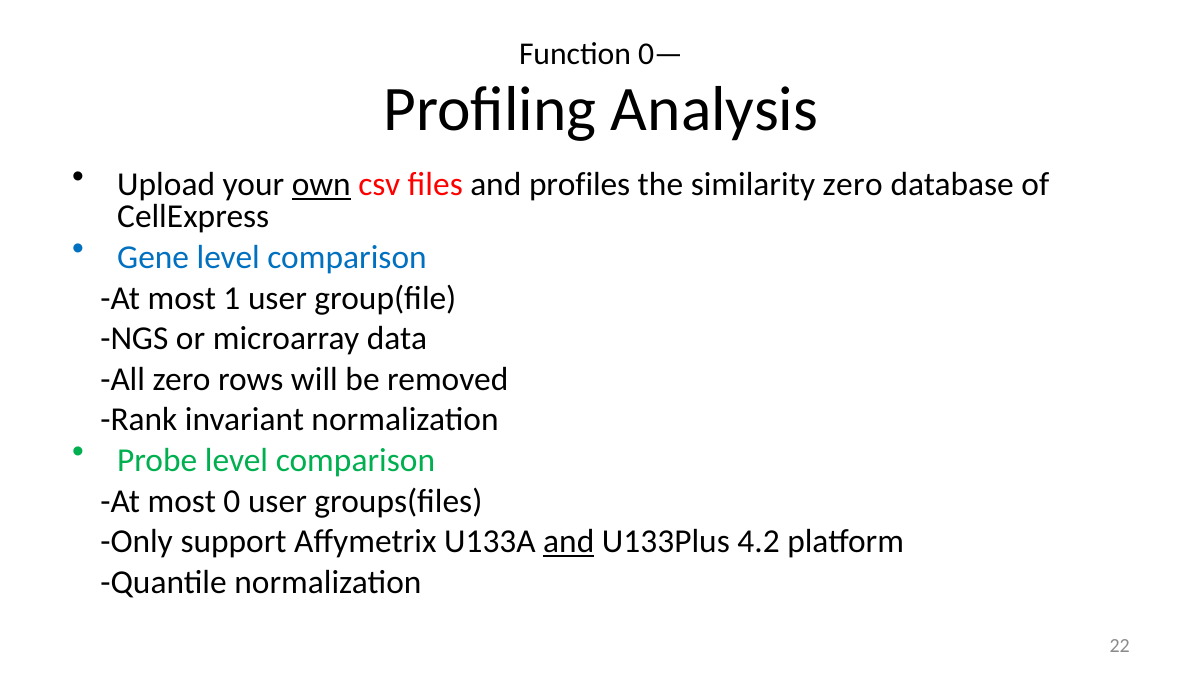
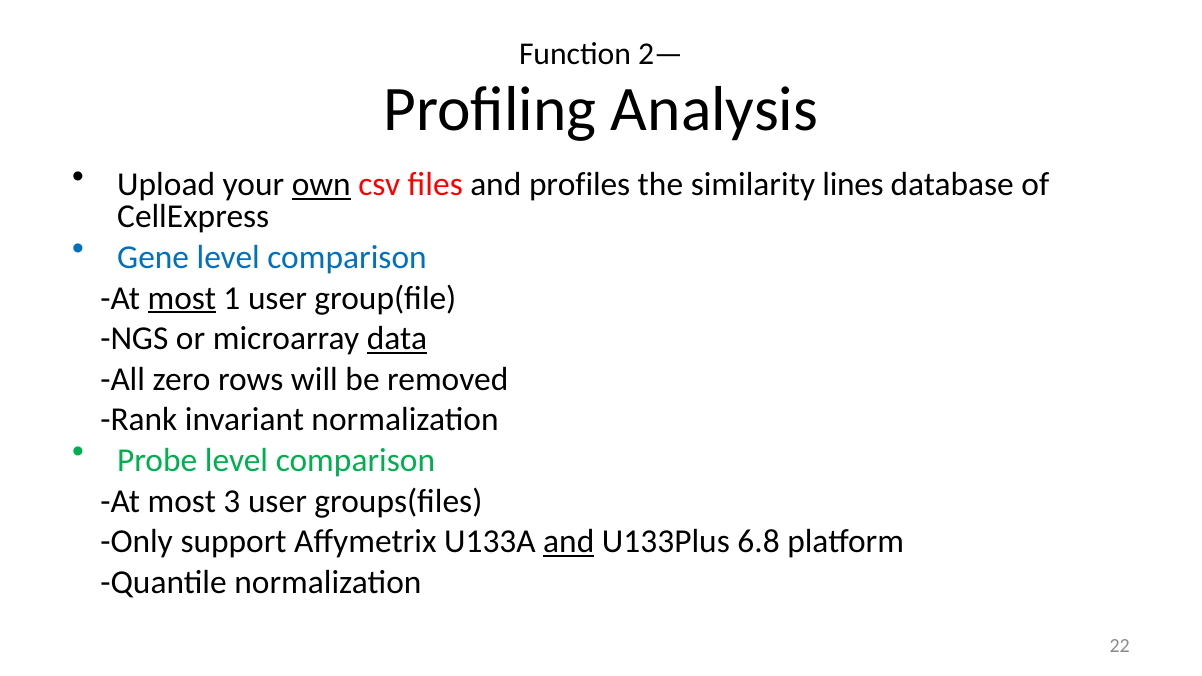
0—: 0— -> 2— (661, 54)
similarity zero: zero -> lines (853, 185)
most underline: none -> present (182, 298)
data underline: none -> present (397, 339)
0: 0 -> 3 (232, 501)
4.2: 4.2 -> 6.8 (759, 542)
